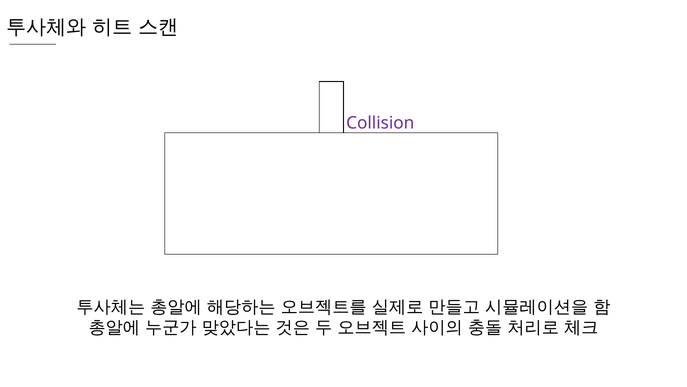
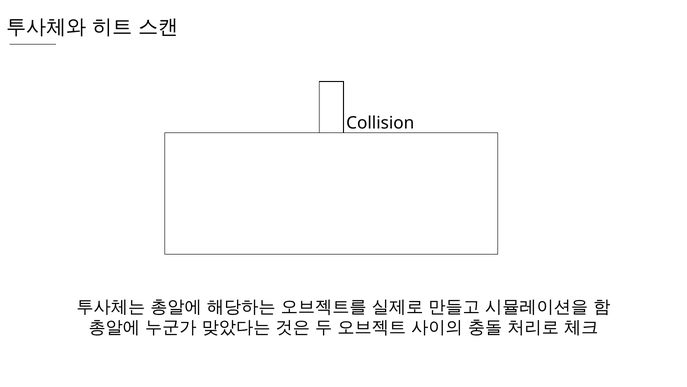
Collision colour: purple -> black (380, 123)
